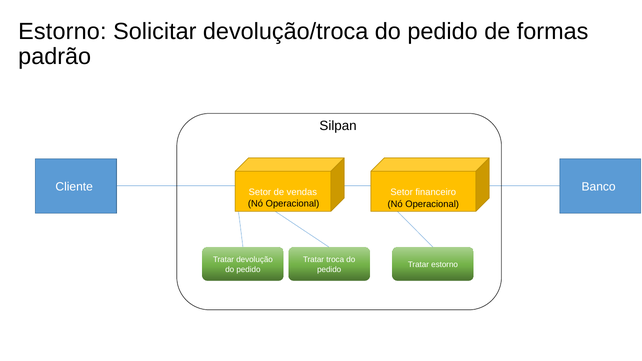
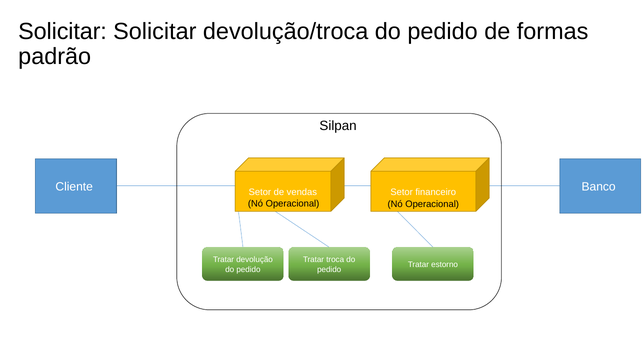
Estorno: Estorno -> Solicitar (63, 31)
